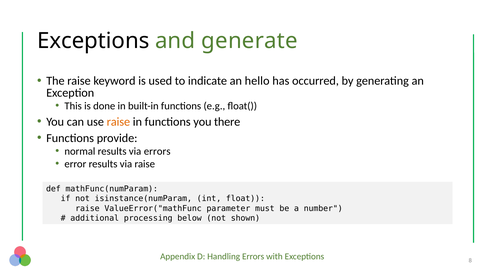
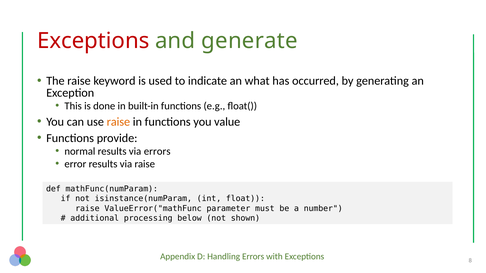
Exceptions colour: black -> red (93, 41)
hello: hello -> what (257, 81)
there: there -> value (227, 122)
